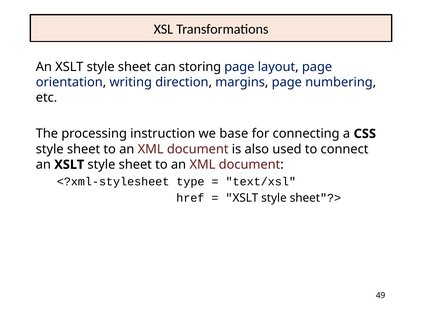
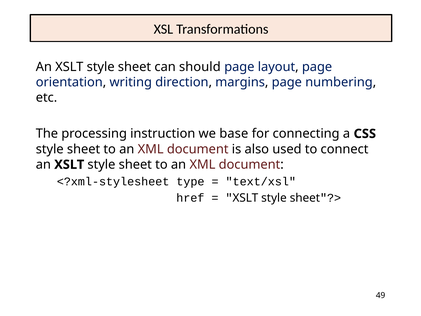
storing: storing -> should (200, 67)
